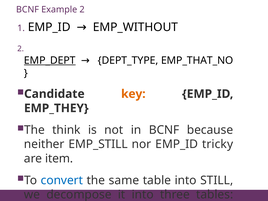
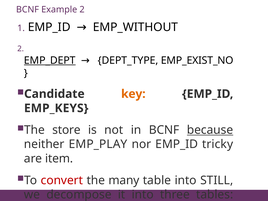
EMP_THAT_NO: EMP_THAT_NO -> EMP_EXIST_NO (197, 60)
EMP_THEY: EMP_THEY -> EMP_KEYS (56, 108)
think: think -> store (66, 130)
because underline: none -> present (210, 130)
EMP_STILL: EMP_STILL -> EMP_PLAY (98, 144)
convert colour: blue -> red (62, 180)
same: same -> many (124, 180)
